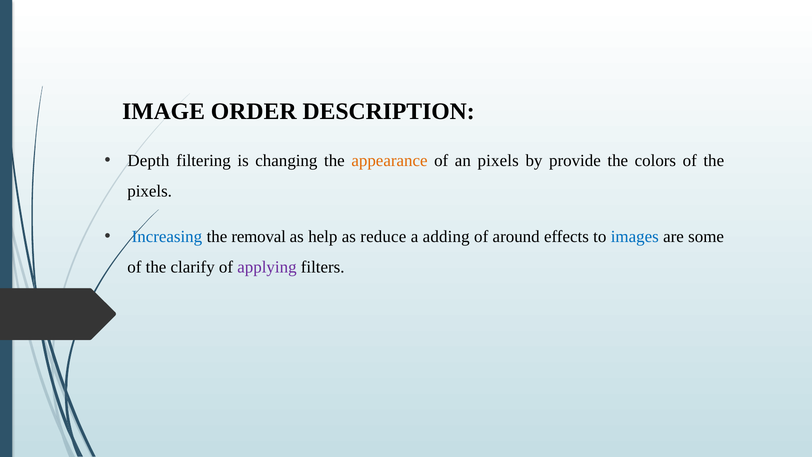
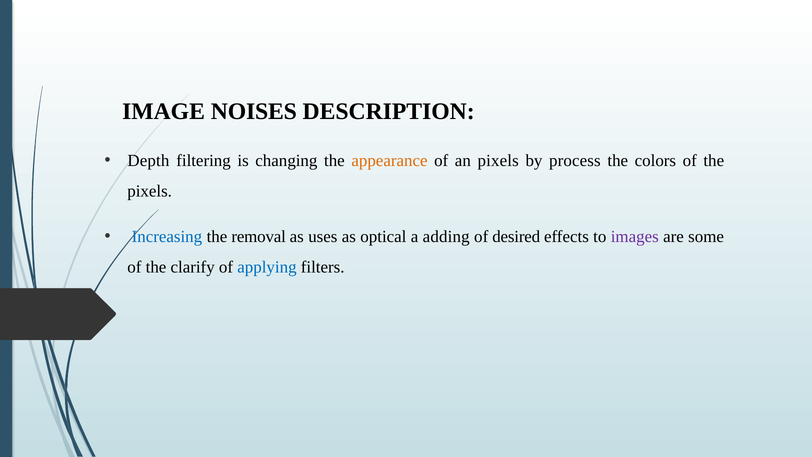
ORDER: ORDER -> NOISES (254, 111)
provide: provide -> process (575, 161)
help: help -> uses (323, 237)
reduce: reduce -> optical (383, 237)
around: around -> desired (516, 237)
images colour: blue -> purple (635, 237)
applying colour: purple -> blue (267, 267)
